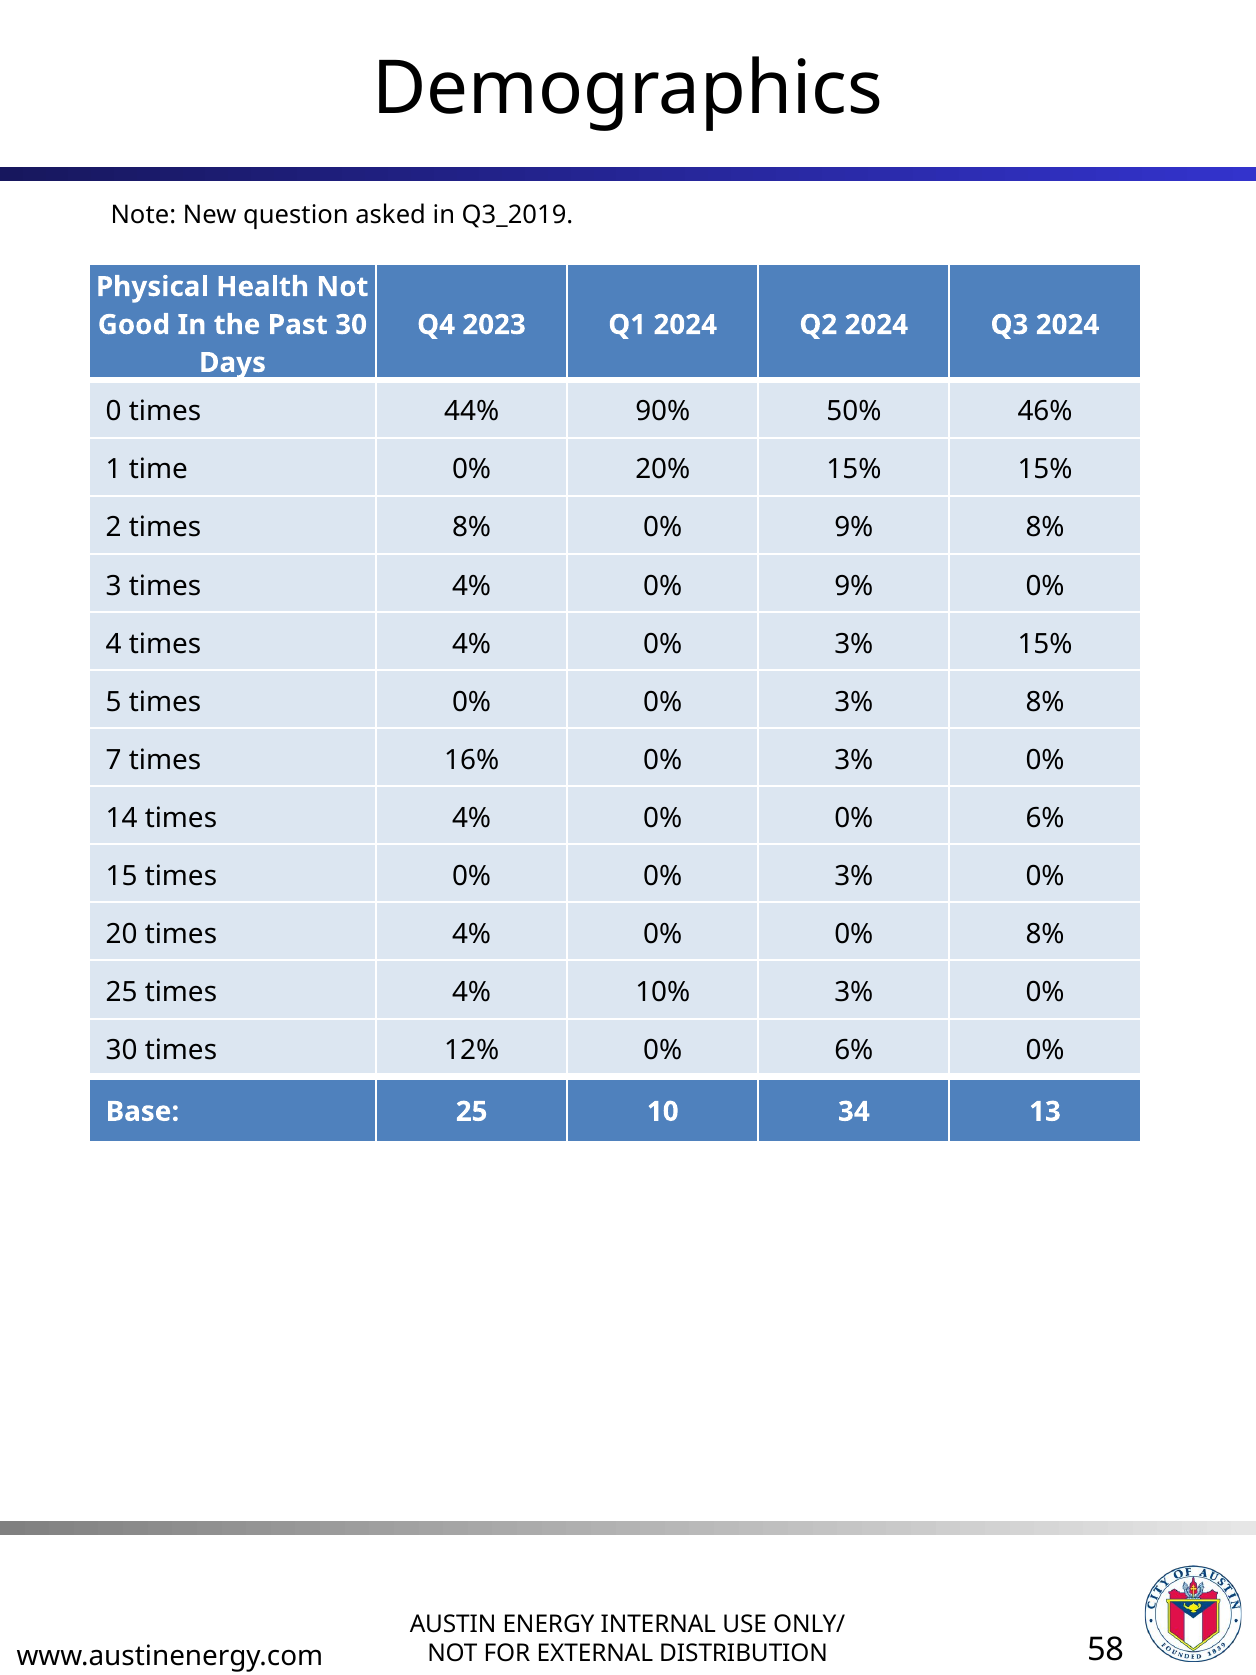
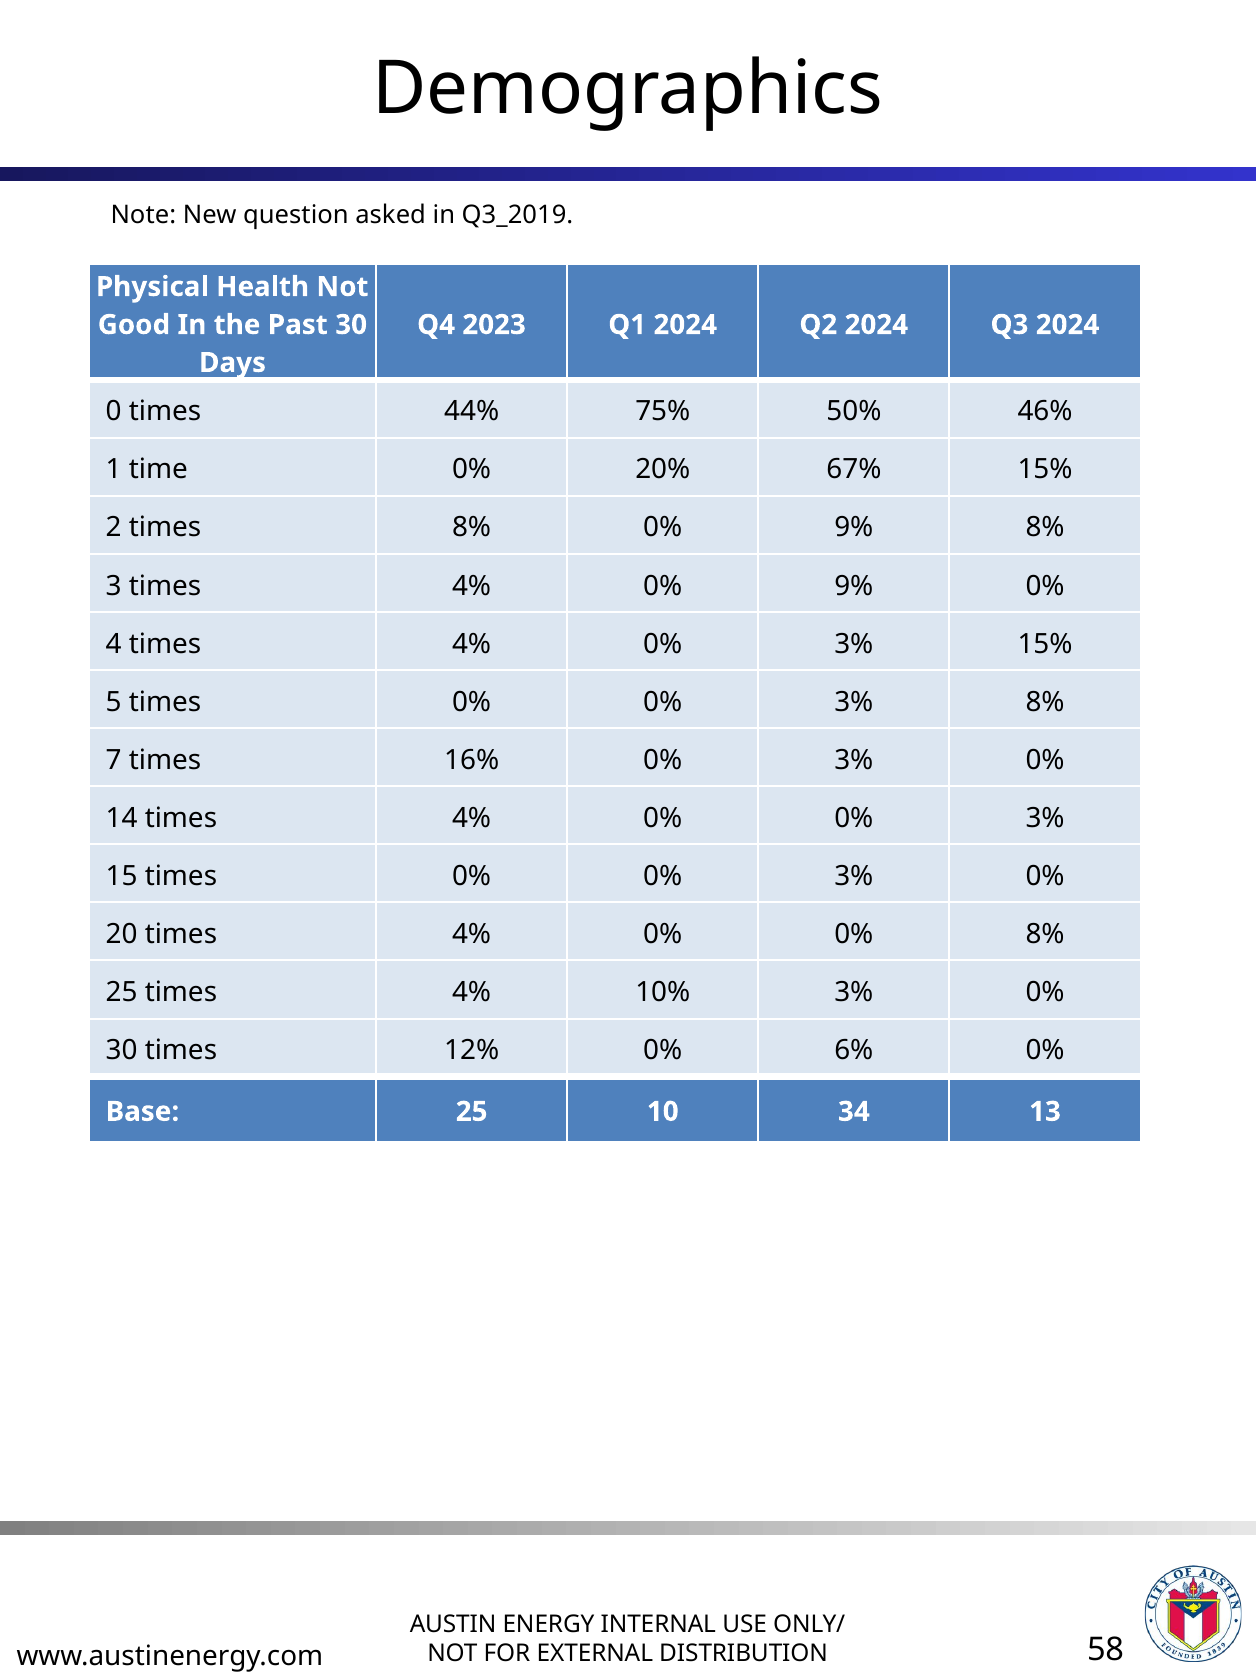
90%: 90% -> 75% (663, 412)
20% 15%: 15% -> 67% (854, 470)
4% 0% 0% 6%: 6% -> 3% (1045, 818)
